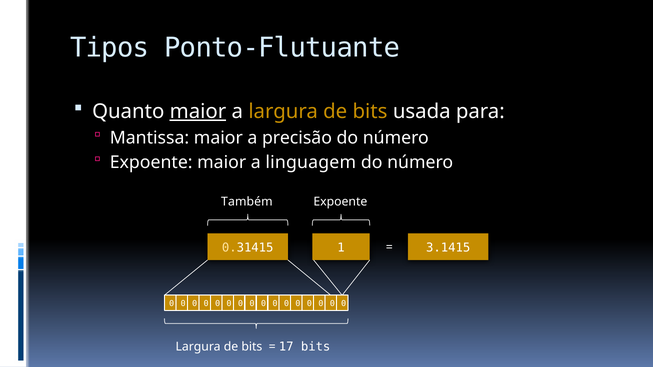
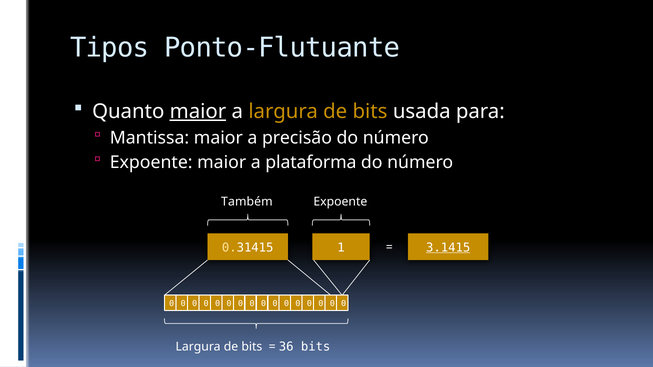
linguagem: linguagem -> plataforma (311, 163)
3.1415 underline: none -> present (448, 248)
17: 17 -> 36 (286, 347)
